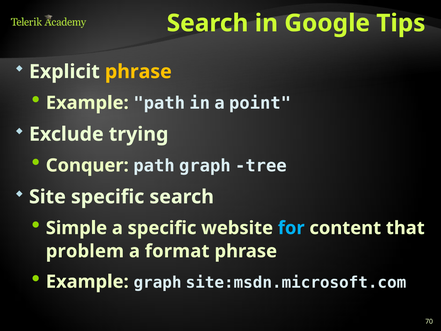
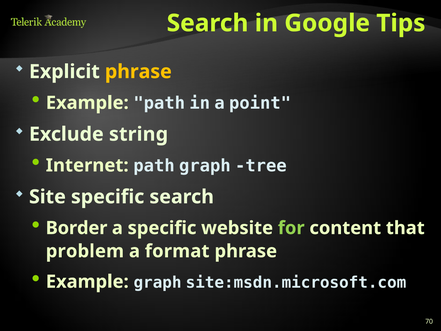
trying: trying -> string (139, 134)
Conquer: Conquer -> Internet (87, 165)
Simple: Simple -> Border (77, 228)
for colour: light blue -> light green (291, 228)
